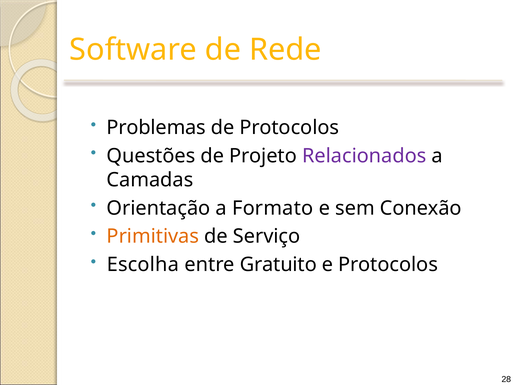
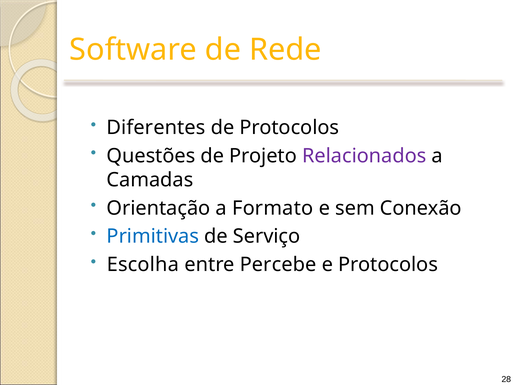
Problemas: Problemas -> Diferentes (156, 128)
Primitivas colour: orange -> blue (153, 237)
Gratuito: Gratuito -> Percebe (278, 265)
